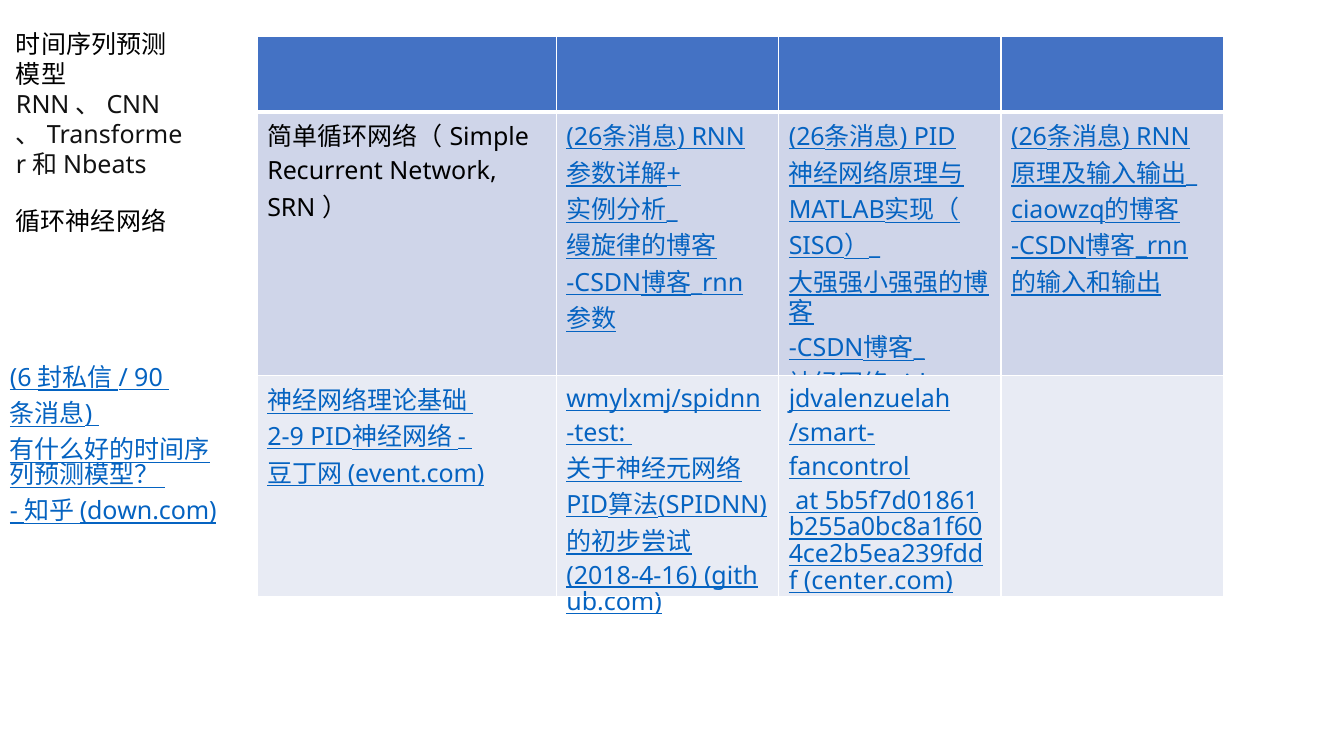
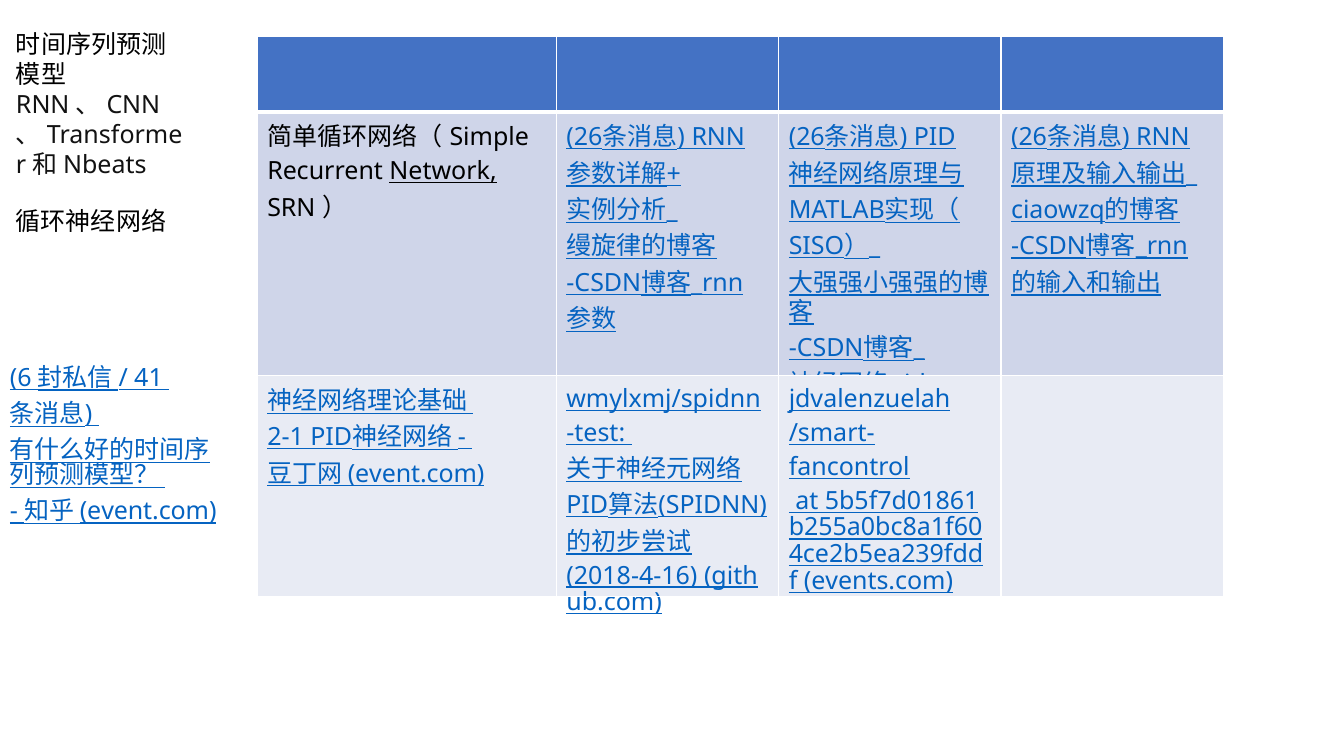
Network underline: none -> present (443, 171)
90: 90 -> 41 (149, 378)
2-9: 2-9 -> 2-1 (286, 437)
down.com: down.com -> event.com (148, 511)
center.com: center.com -> events.com (878, 581)
